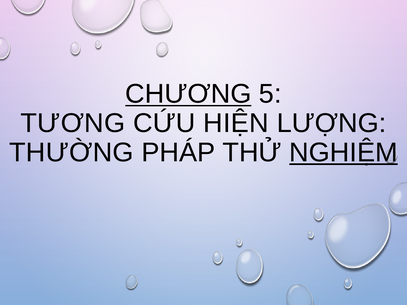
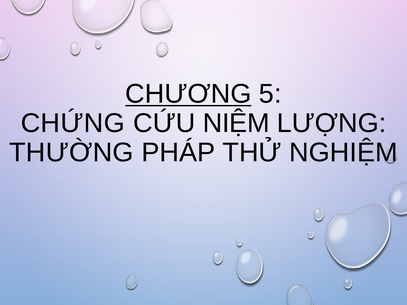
TƯƠNG: TƯƠNG -> CHỨNG (73, 123)
HIỆN: HIỆN -> NIỆM (236, 123)
NGHIỆM underline: present -> none (343, 153)
